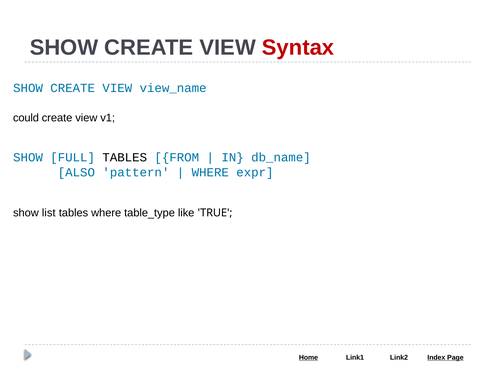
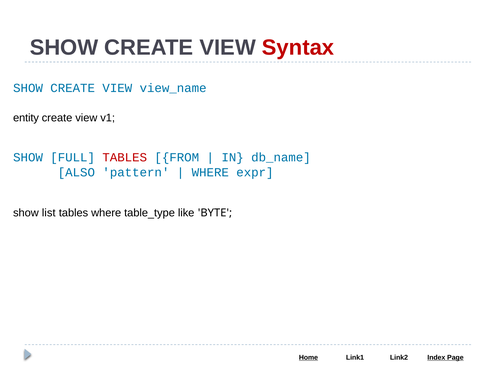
could: could -> entity (26, 118)
TABLES colour: black -> red (125, 158)
TRUE: TRUE -> BYTE (215, 213)
